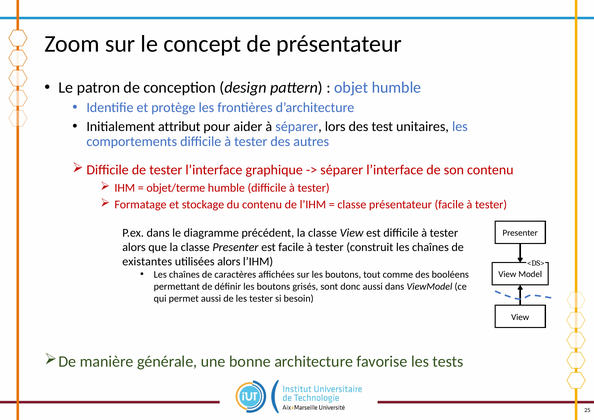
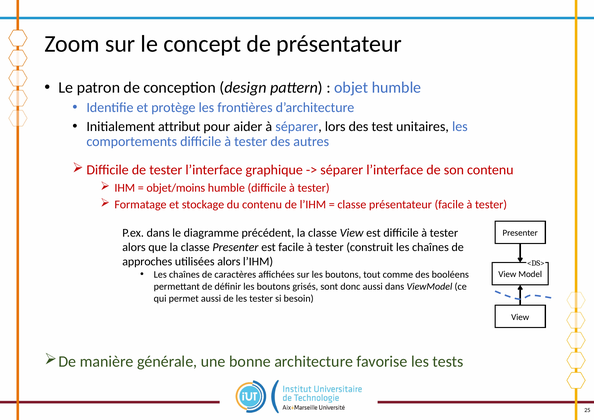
objet/terme: objet/terme -> objet/moins (176, 188)
existantes: existantes -> approches (147, 262)
